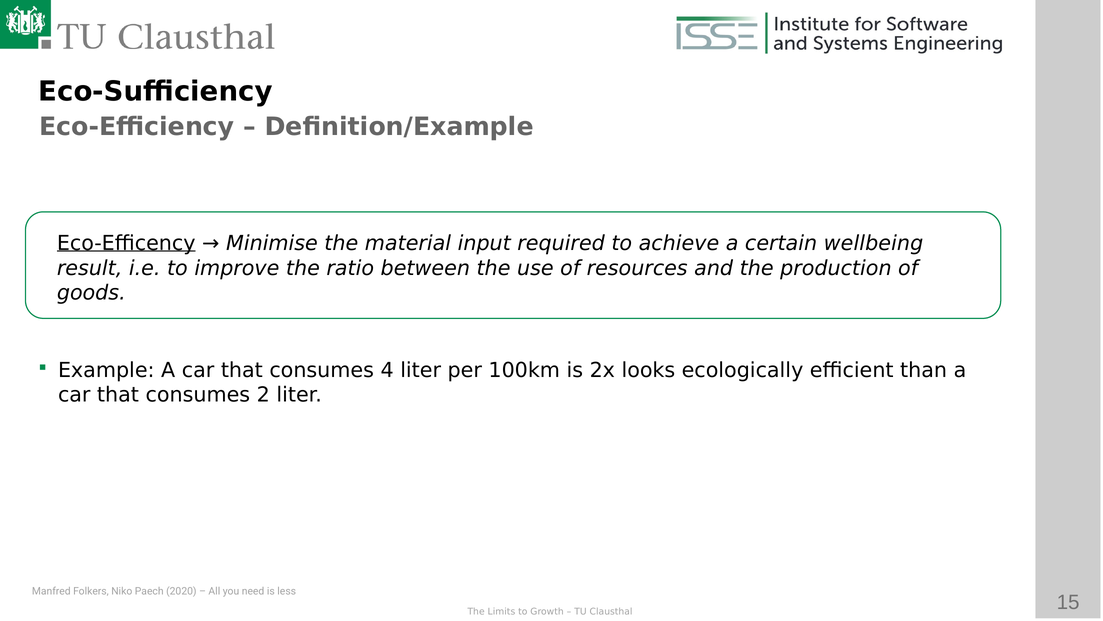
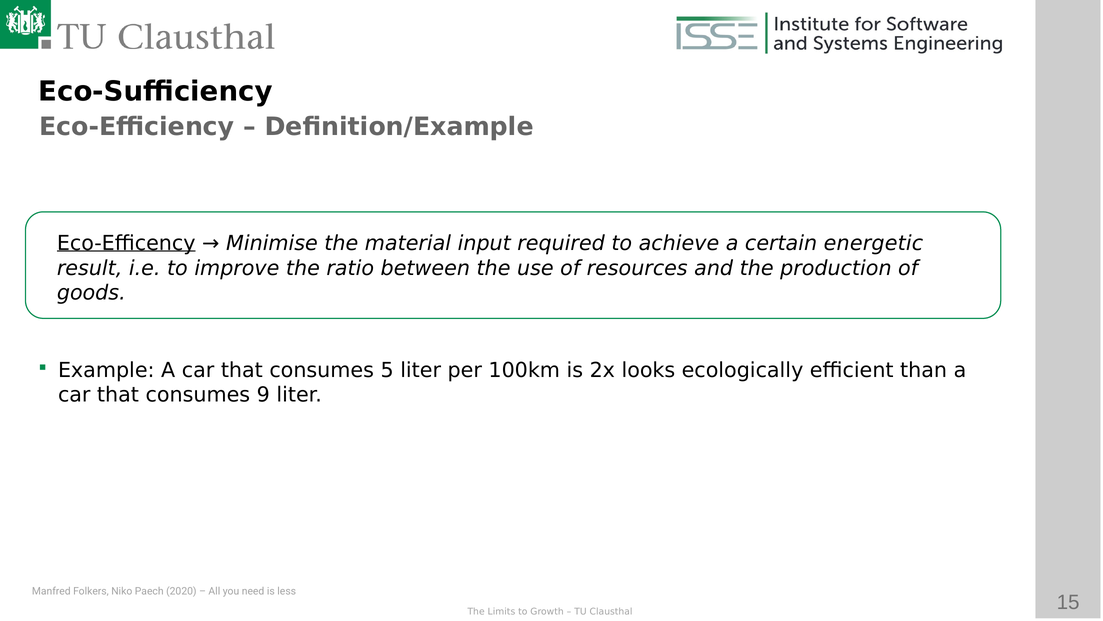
wellbeing: wellbeing -> energetic (873, 243)
4: 4 -> 5 (387, 370)
2: 2 -> 9 (263, 395)
